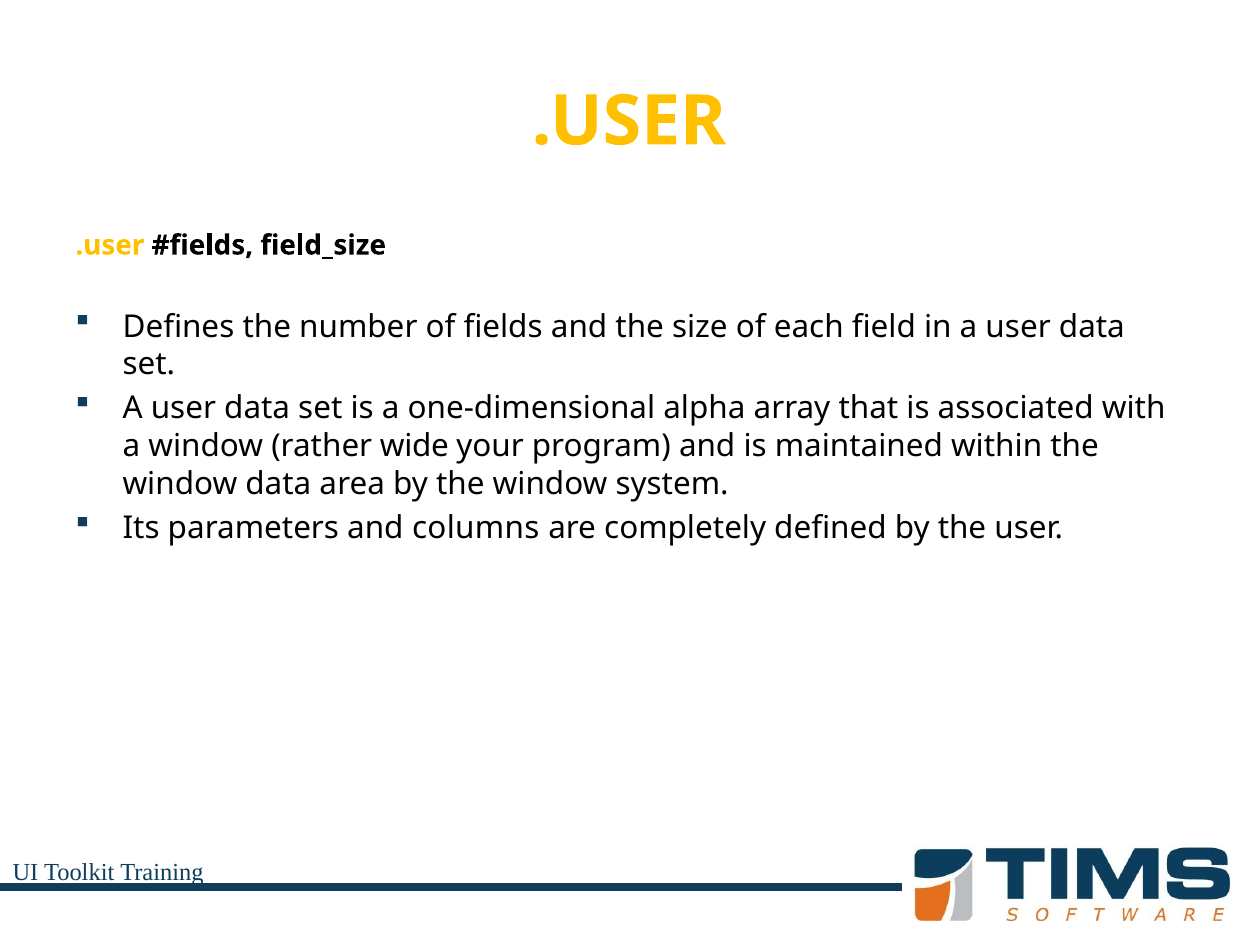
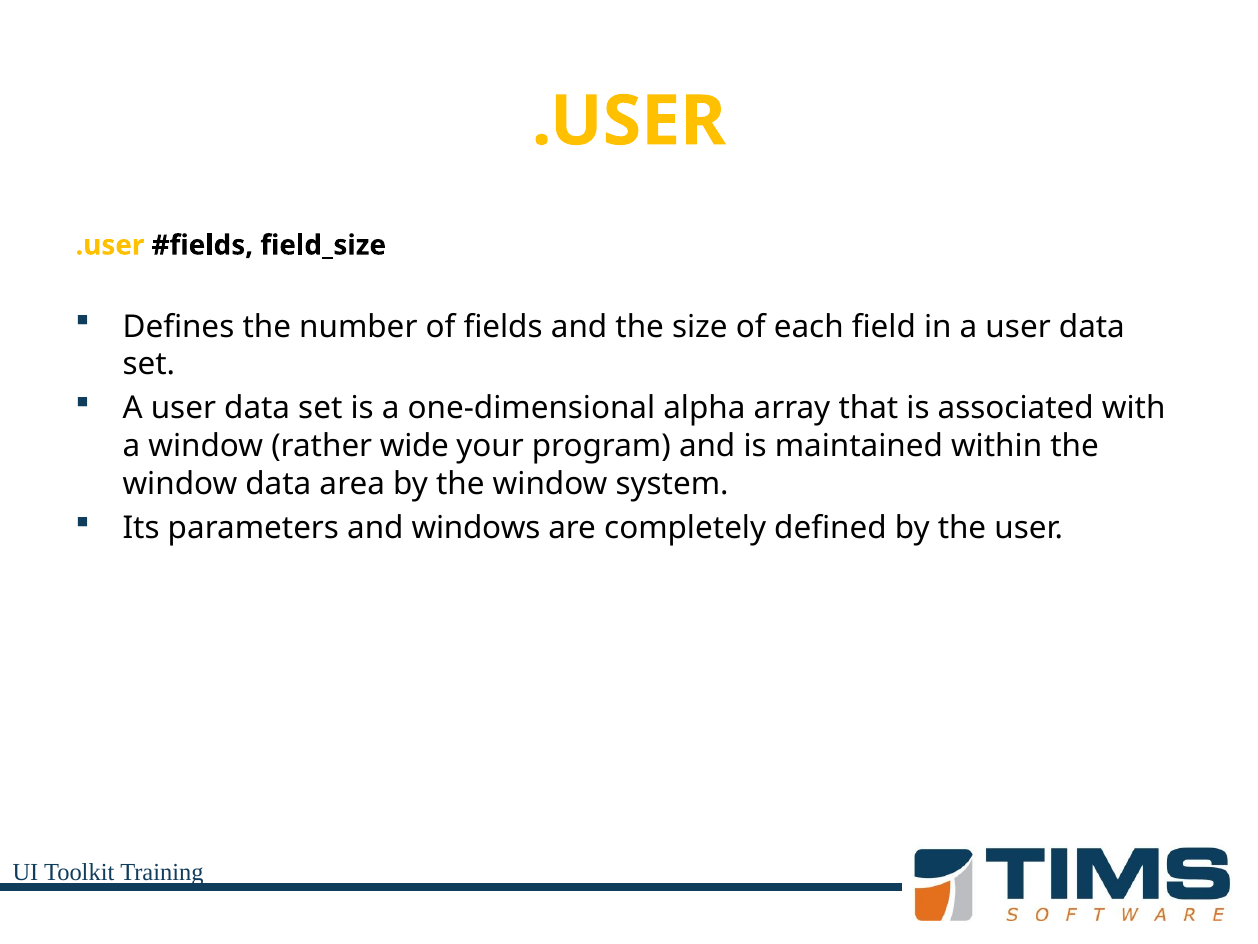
columns: columns -> windows (476, 528)
